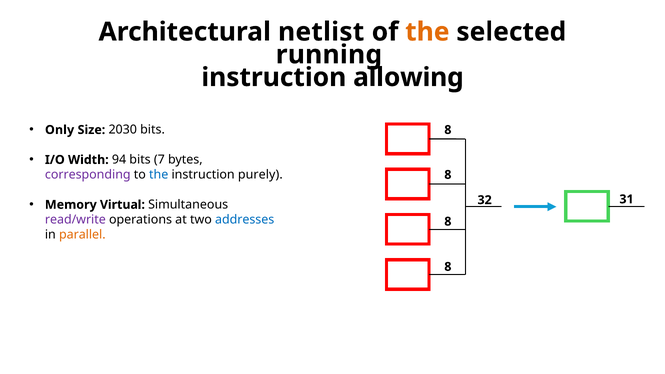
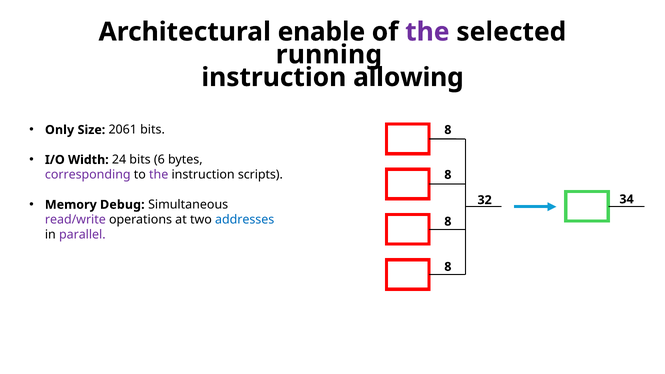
netlist: netlist -> enable (321, 32)
the colour: orange -> purple (427, 32)
2030: 2030 -> 2061 (123, 130)
94: 94 -> 24 (119, 160)
7: 7 -> 6 (159, 160)
the colour: blue -> purple (159, 175)
purely: purely -> scripts (260, 175)
31: 31 -> 34 (627, 199)
Virtual: Virtual -> Debug (122, 205)
parallel colour: orange -> purple (82, 235)
